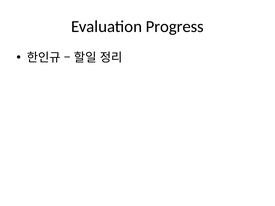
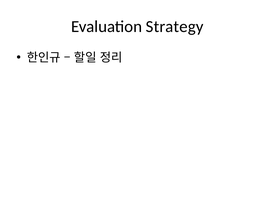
Progress: Progress -> Strategy (175, 27)
